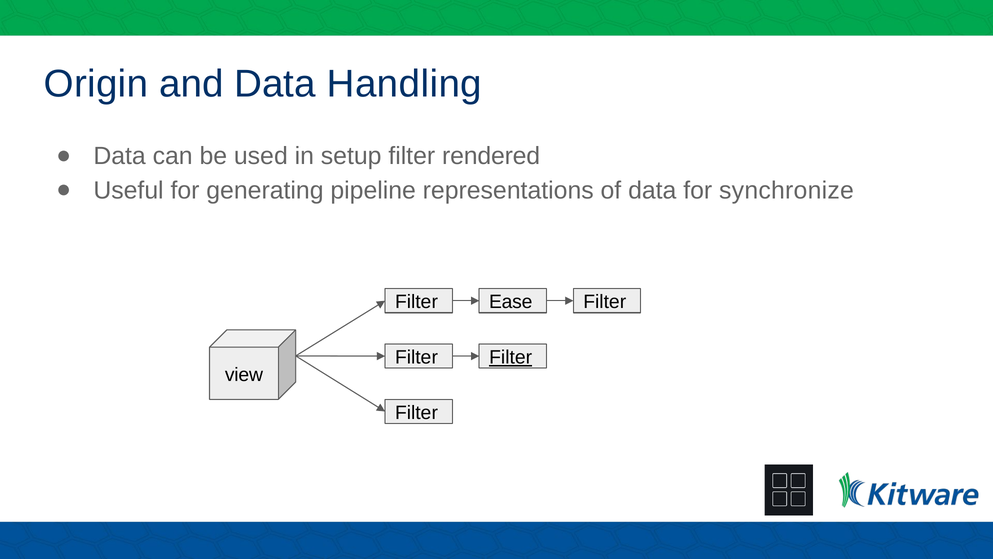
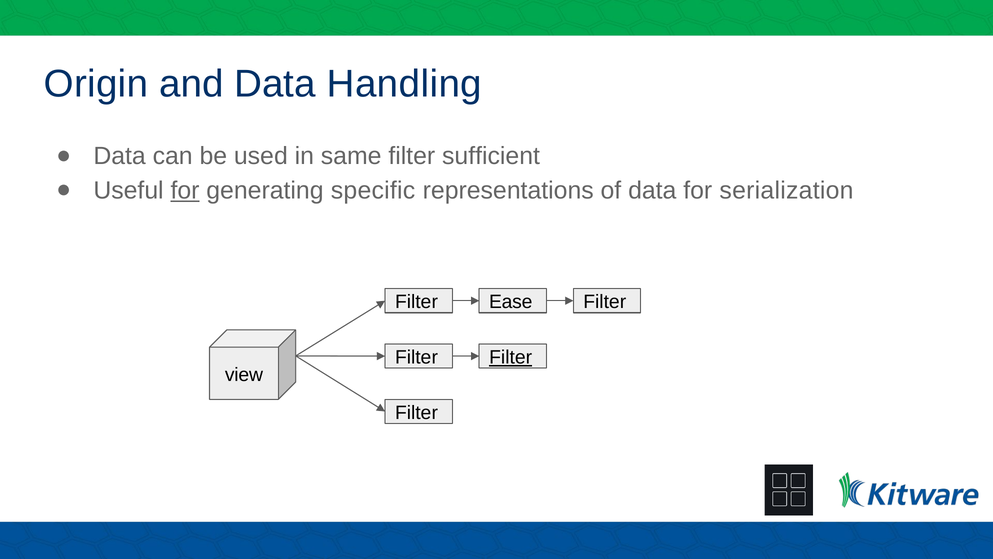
setup: setup -> same (351, 156)
rendered: rendered -> sufficient (491, 156)
for underline: none -> present (185, 190)
pipeline: pipeline -> specific (373, 190)
synchronize: synchronize -> serialization (786, 190)
